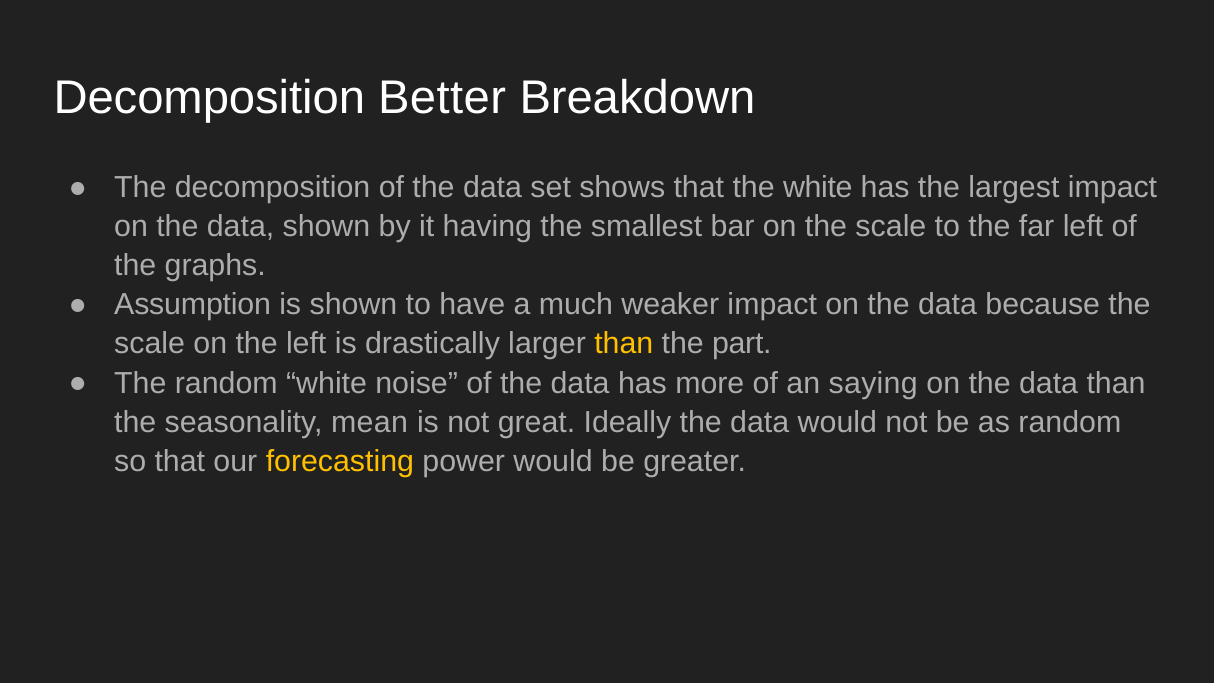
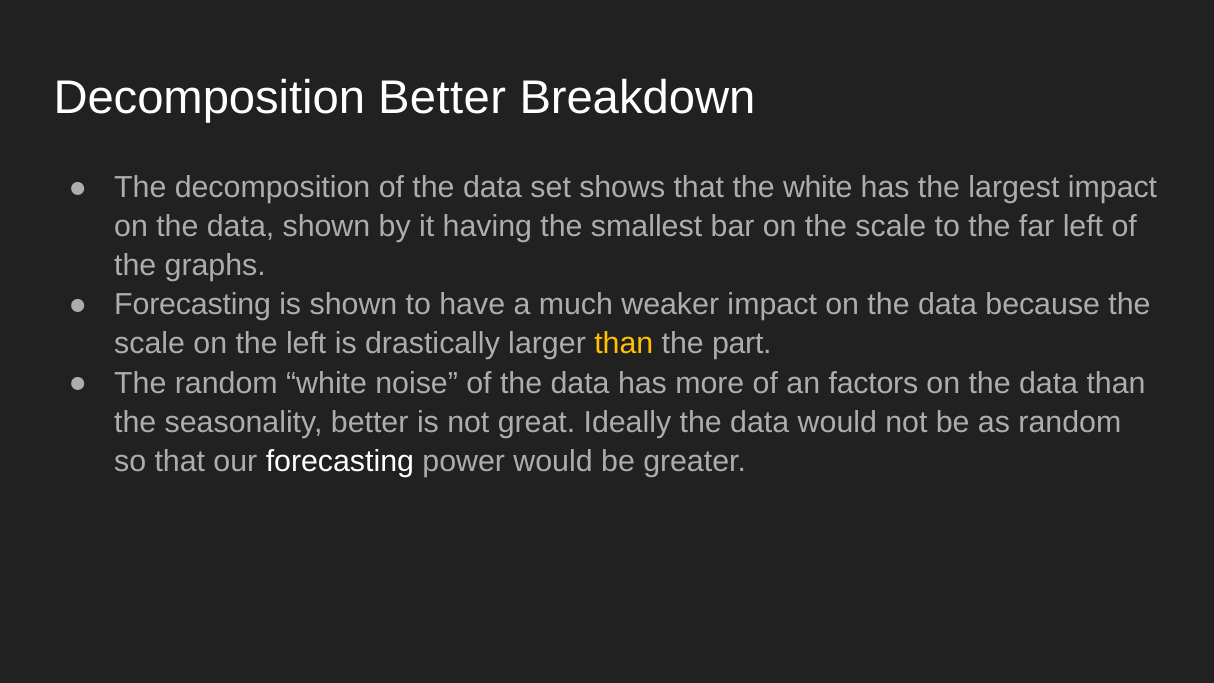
Assumption: Assumption -> Forecasting (193, 305)
saying: saying -> factors (873, 383)
seasonality mean: mean -> better (370, 422)
forecasting colour: yellow -> white (340, 461)
